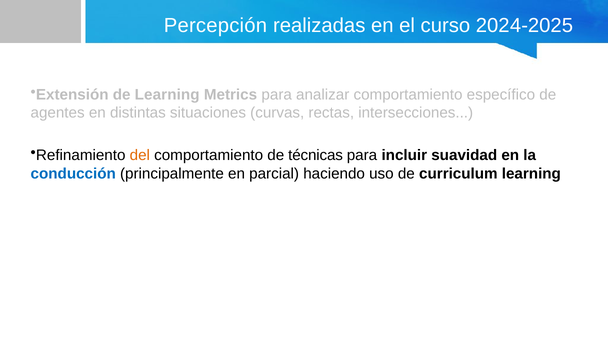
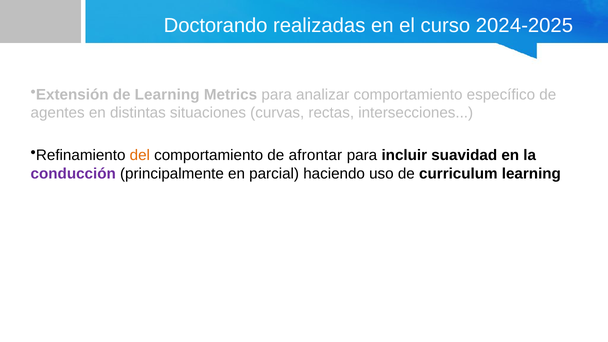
Percepción: Percepción -> Doctorando (216, 25)
técnicas: técnicas -> afrontar (315, 155)
conducción colour: blue -> purple (73, 174)
